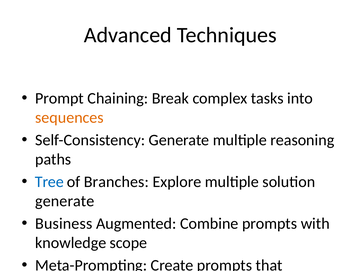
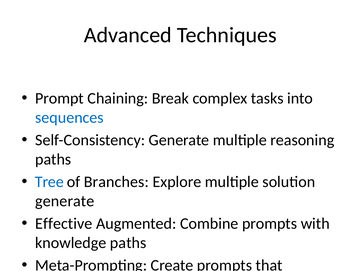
sequences colour: orange -> blue (69, 117)
Business: Business -> Effective (64, 223)
knowledge scope: scope -> paths (128, 243)
